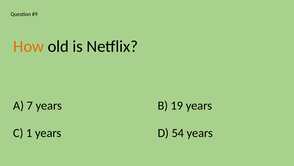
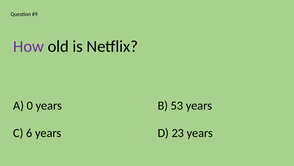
How colour: orange -> purple (29, 46)
7: 7 -> 0 (30, 105)
19: 19 -> 53 (177, 105)
1: 1 -> 6 (29, 133)
54: 54 -> 23 (178, 133)
